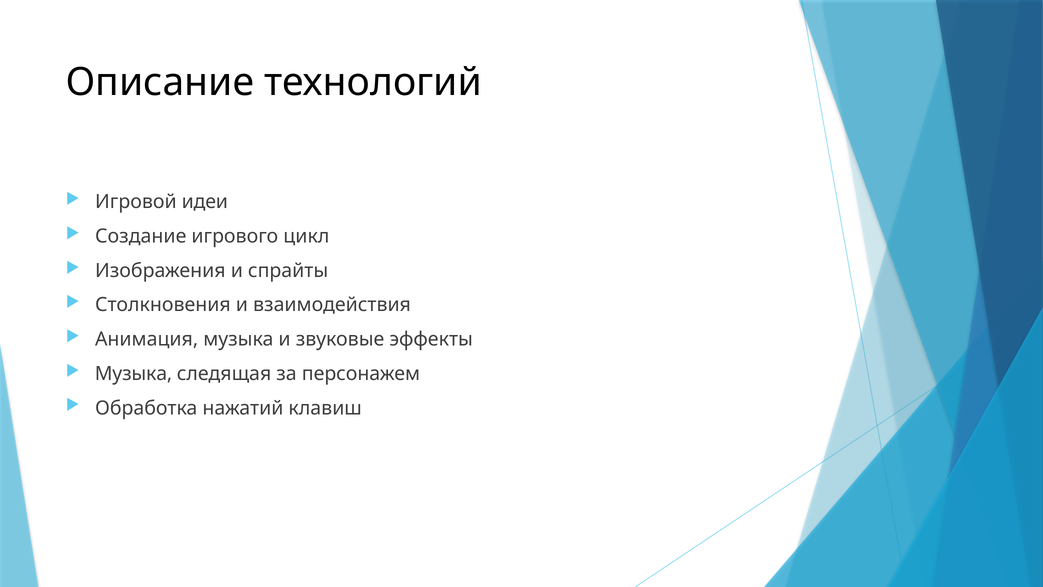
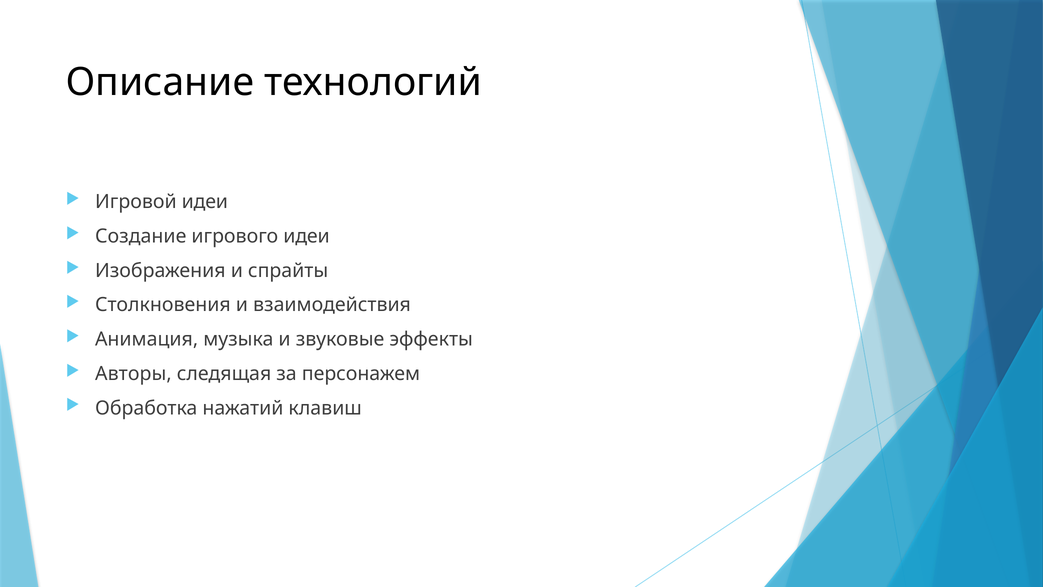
игрового цикл: цикл -> идеи (307, 236)
Музыка: Музыка -> Авторы (133, 374)
